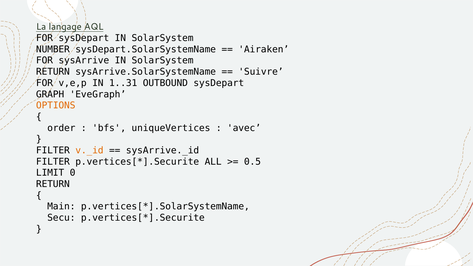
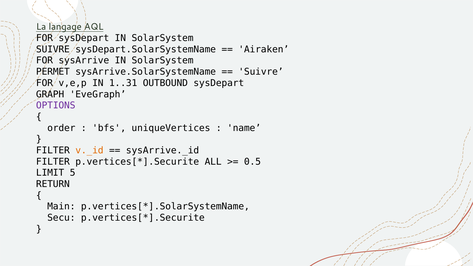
NUMBER: NUMBER -> SUIVRE (53, 49)
RETURN: RETURN -> PERMET (53, 72)
OPTIONS colour: orange -> purple (56, 106)
avec: avec -> name (244, 128)
0: 0 -> 5 (73, 173)
